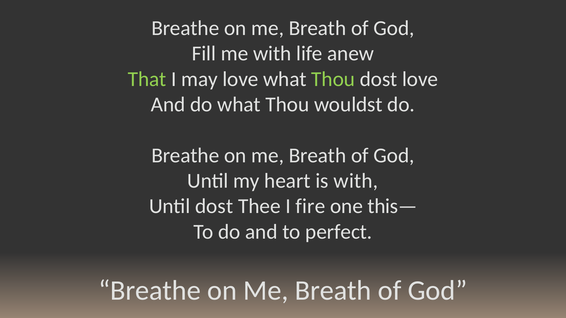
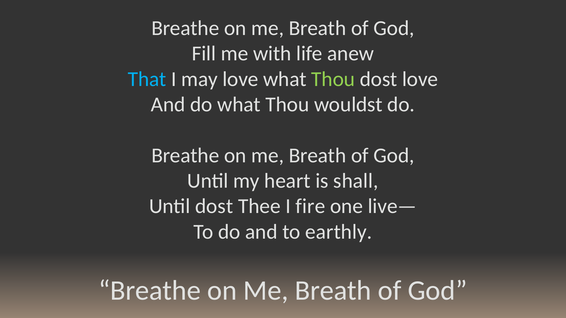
That colour: light green -> light blue (147, 79)
is with: with -> shall (356, 181)
this—: this— -> live— (392, 207)
perfect: perfect -> earthly (339, 232)
